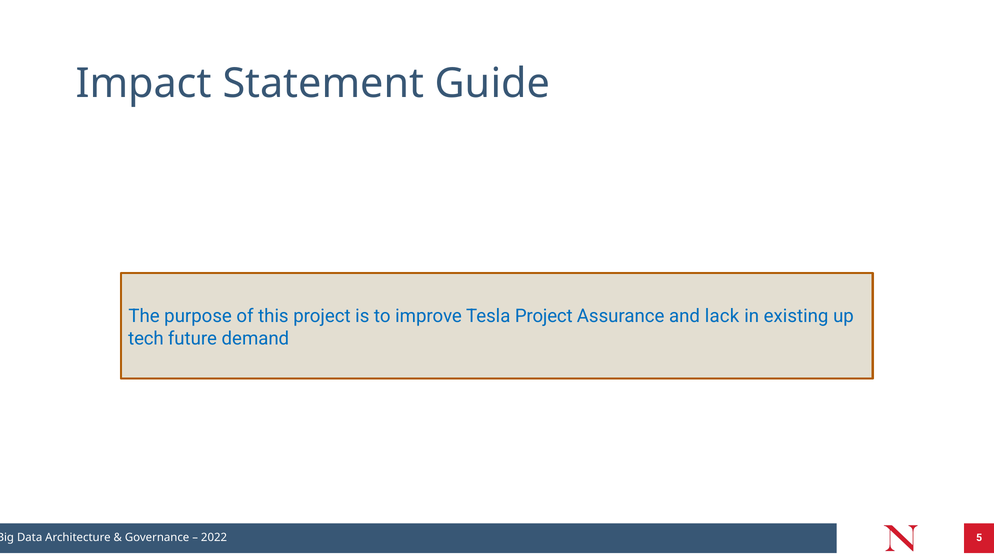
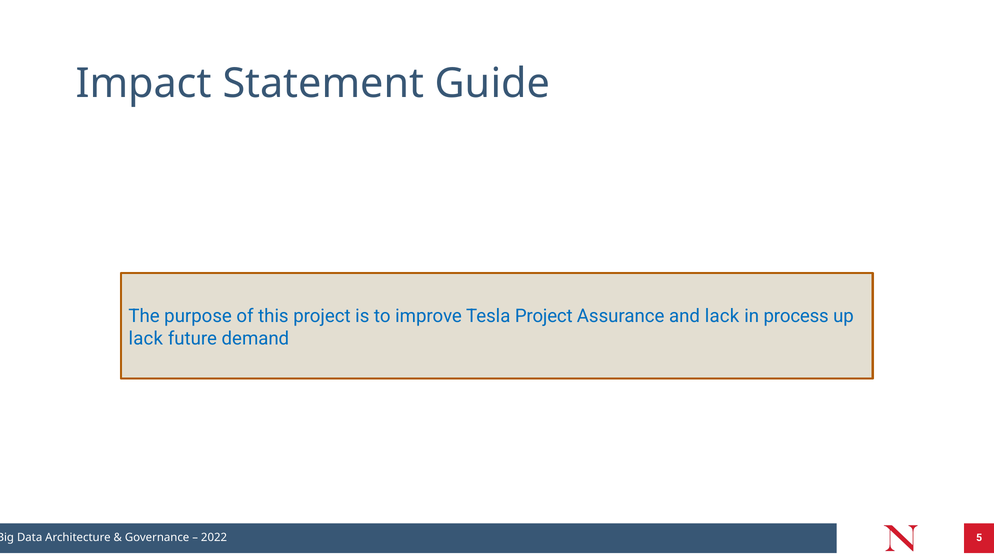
existing: existing -> process (796, 316)
tech: tech -> lack (146, 338)
